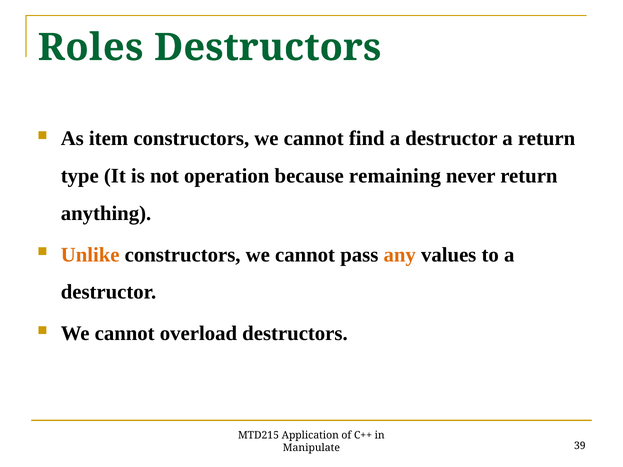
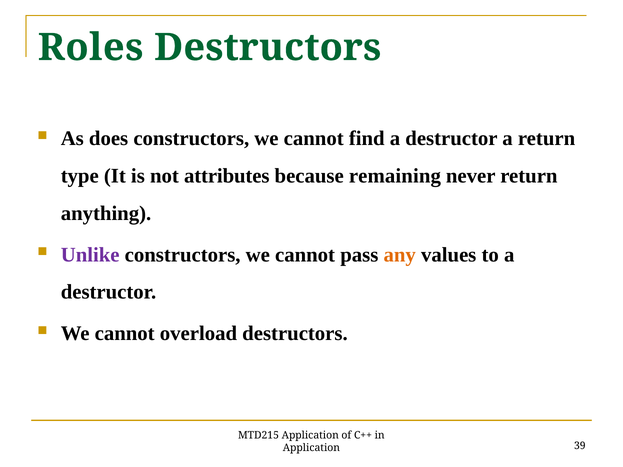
item: item -> does (109, 139)
operation: operation -> attributes (227, 176)
Unlike colour: orange -> purple (90, 255)
Manipulate: Manipulate -> Application (311, 448)
